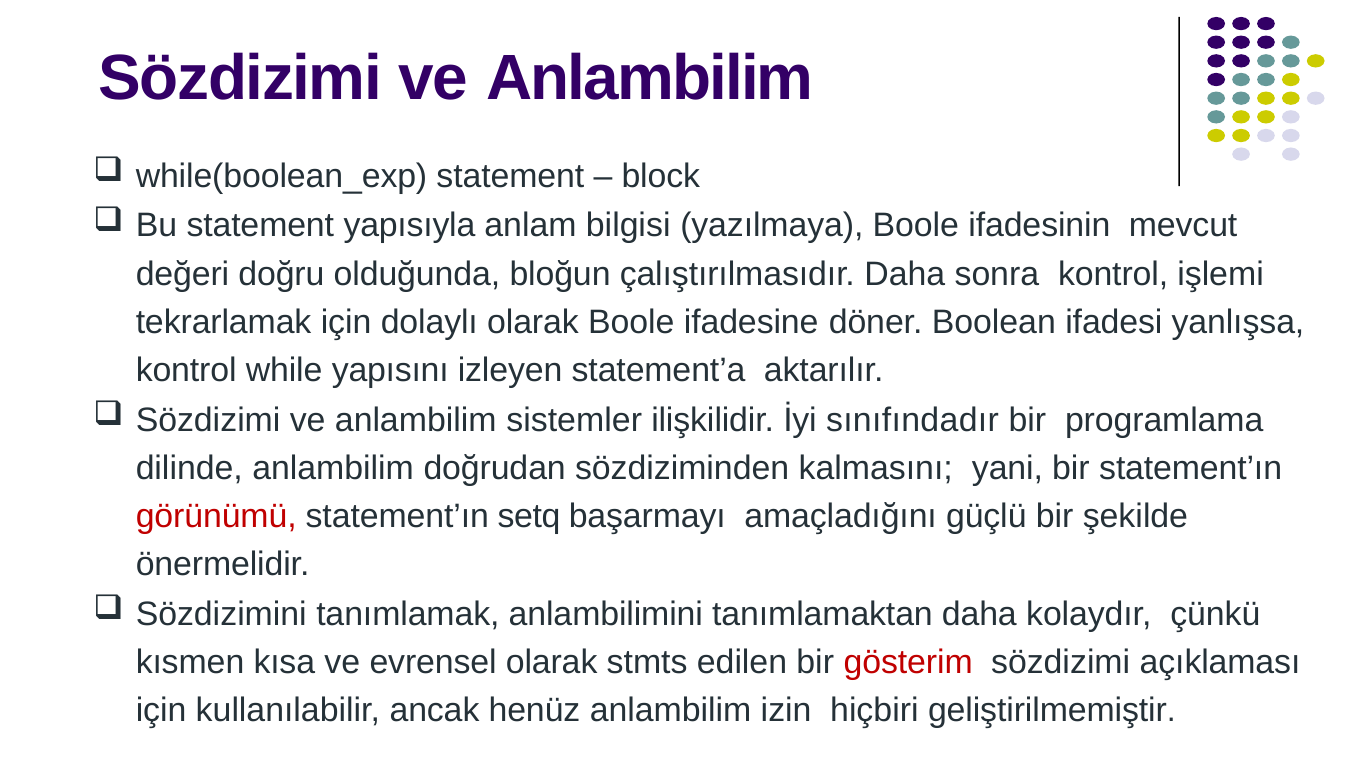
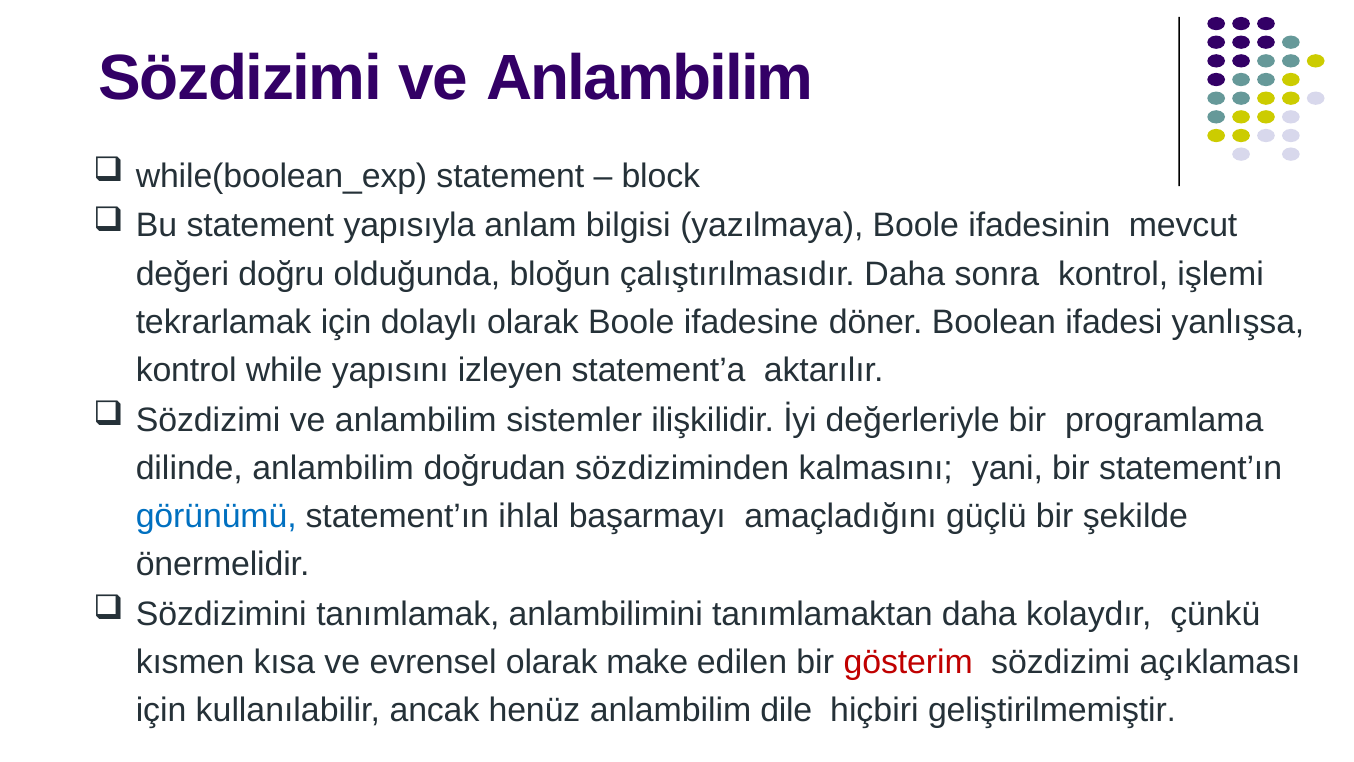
sınıfındadır: sınıfındadır -> değerleriyle (913, 420)
görünümü colour: red -> blue (216, 516)
setq: setq -> ihlal (529, 516)
stmts: stmts -> make (647, 662)
izin: izin -> dile (786, 710)
